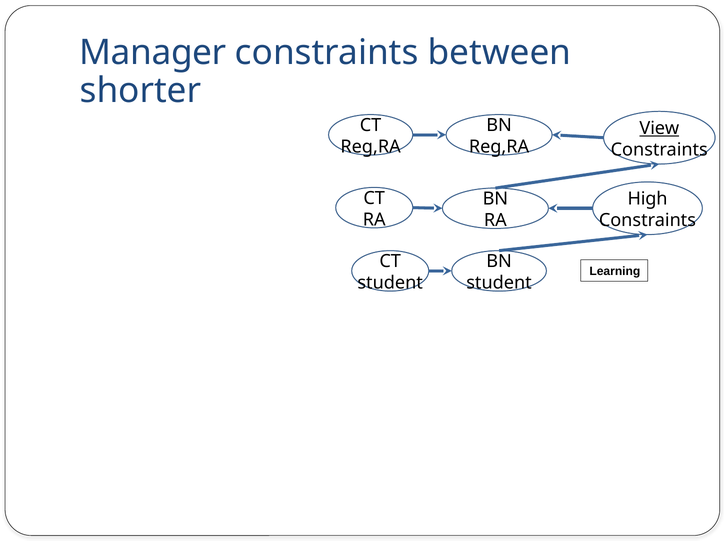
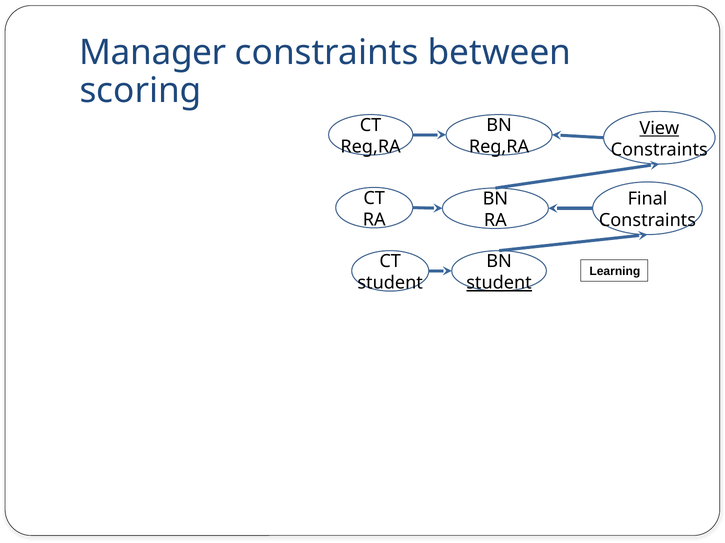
shorter: shorter -> scoring (141, 91)
High: High -> Final (648, 199)
student underline: none -> present (499, 283)
